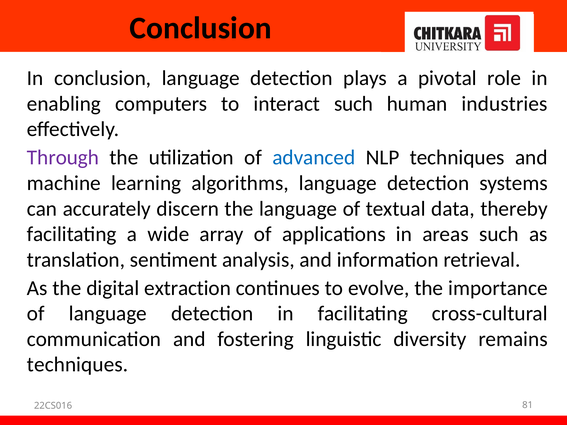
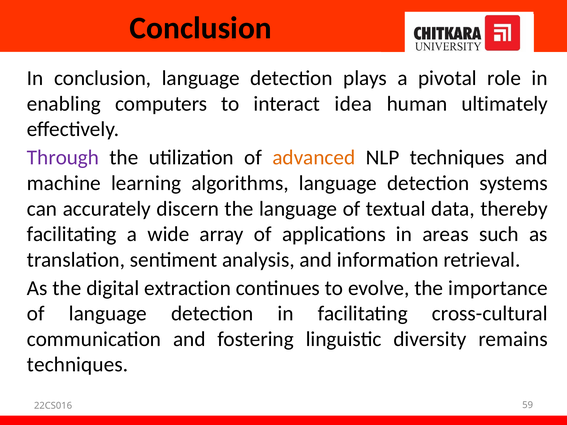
interact such: such -> idea (353, 104)
industries: industries -> ultimately (505, 104)
advanced colour: blue -> orange (314, 158)
81: 81 -> 59 (528, 405)
